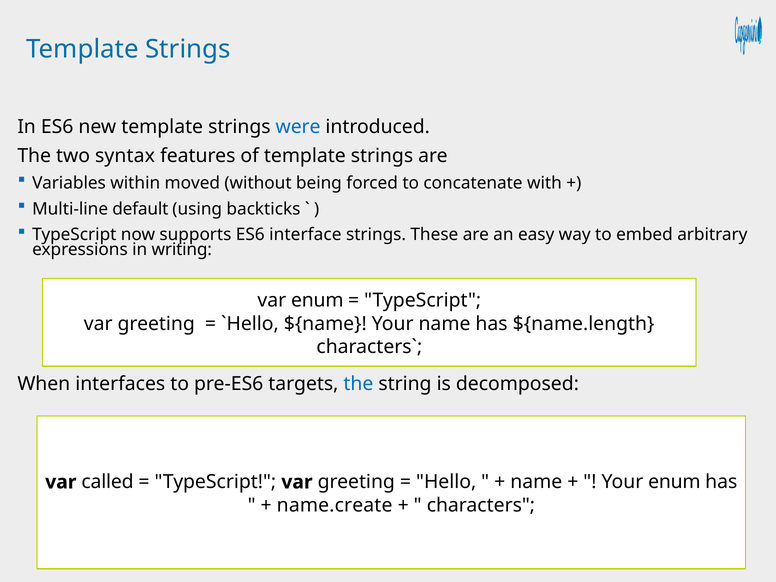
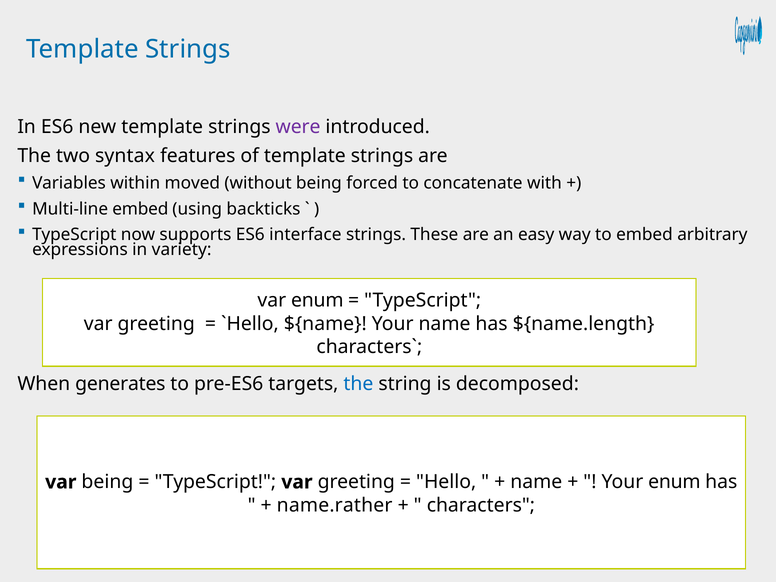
were colour: blue -> purple (298, 127)
Multi-line default: default -> embed (140, 209)
writing: writing -> variety (182, 249)
interfaces: interfaces -> generates (120, 384)
var called: called -> being (107, 482)
name.create: name.create -> name.rather (335, 505)
